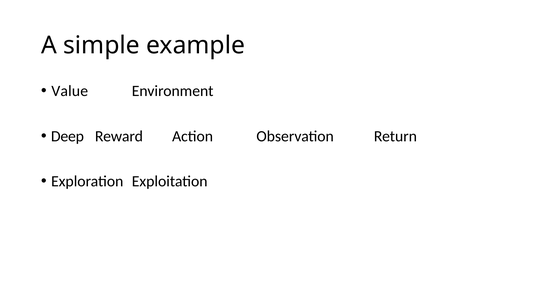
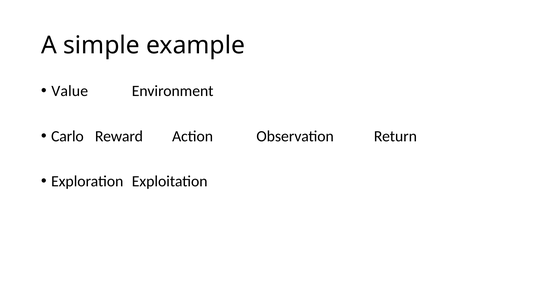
Deep: Deep -> Carlo (67, 136)
